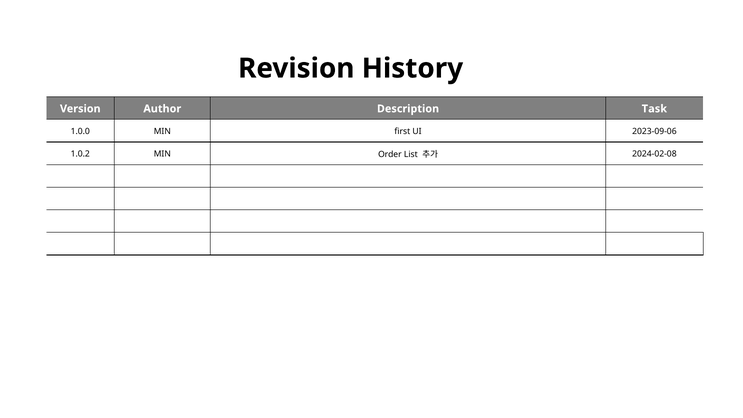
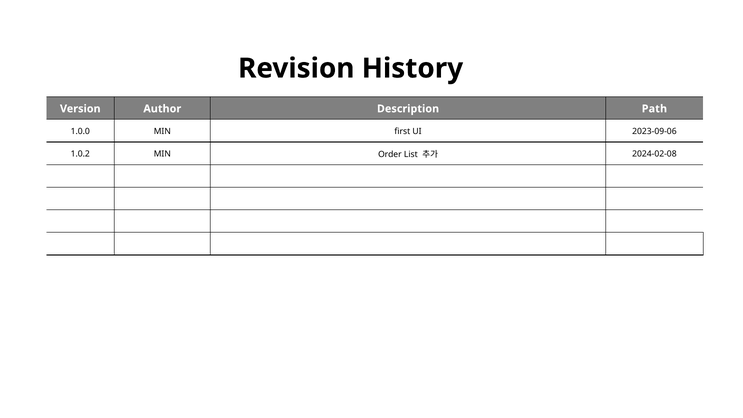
Task: Task -> Path (654, 109)
